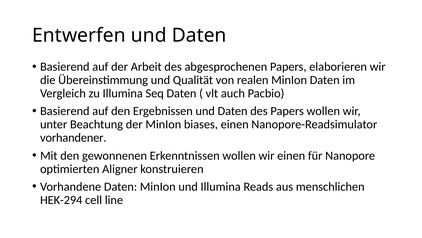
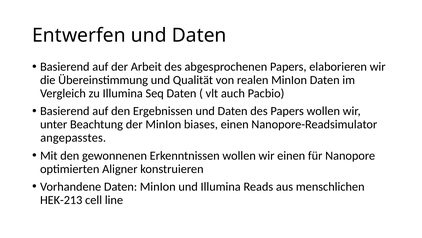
vorhandener: vorhandener -> angepasstes (73, 138)
HEK-294: HEK-294 -> HEK-213 (61, 200)
